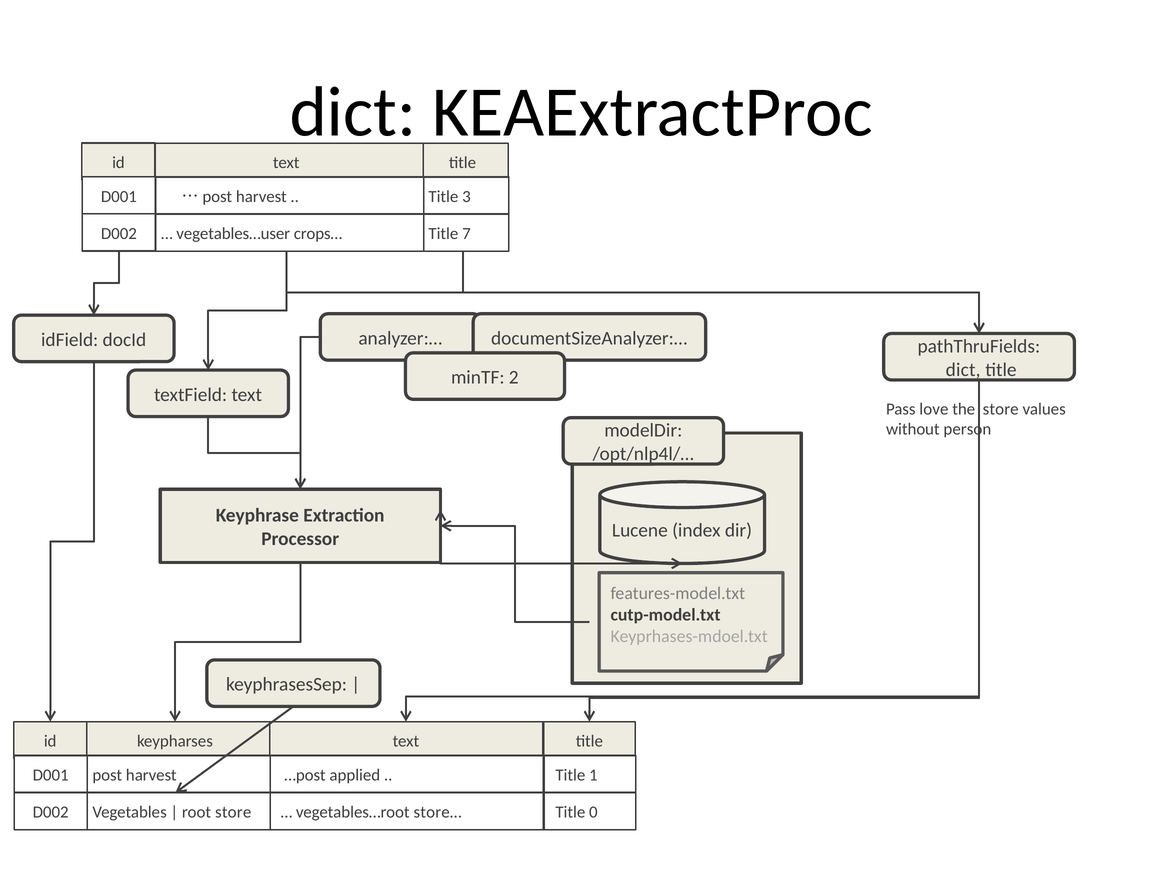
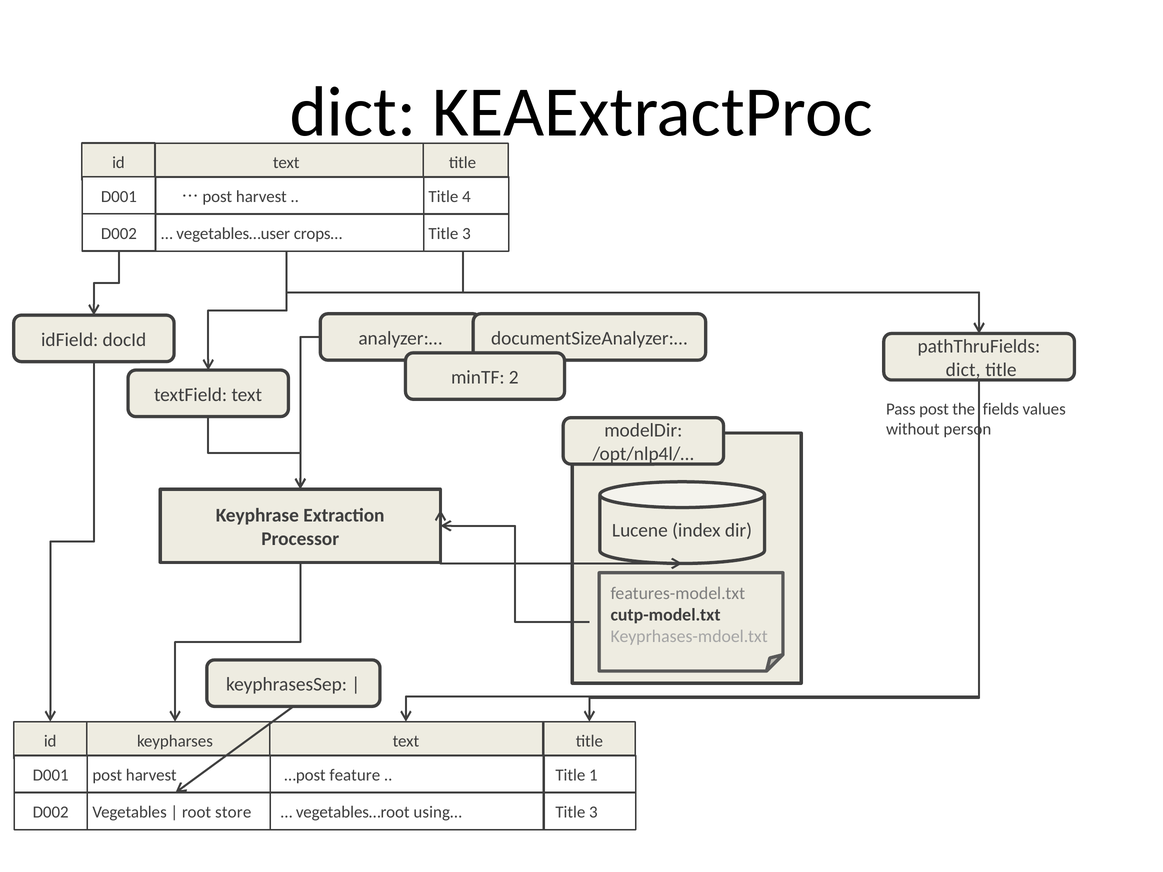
3: 3 -> 4 (466, 197)
7: 7 -> 3 (466, 234)
Pass love: love -> post (934, 409)
the store: store -> fields (1001, 409)
applied: applied -> feature (355, 775)
store…: store… -> using… (438, 813)
0: 0 -> 3 (593, 813)
